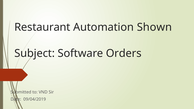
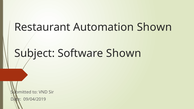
Software Orders: Orders -> Shown (124, 53)
